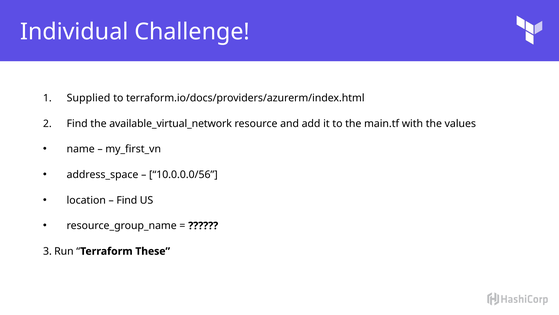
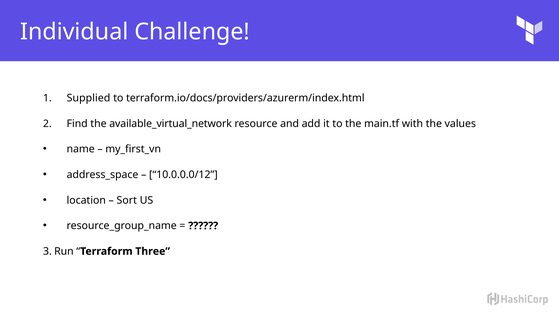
10.0.0.0/56: 10.0.0.0/56 -> 10.0.0.0/12 (183, 174)
Find: Find -> Sort (127, 200)
These: These -> Three (153, 251)
